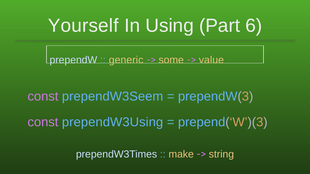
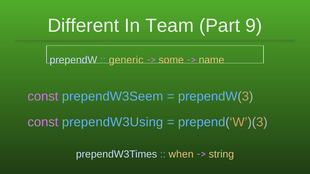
Yourself: Yourself -> Different (83, 26)
Using: Using -> Team (170, 26)
6: 6 -> 9 (254, 26)
value: value -> name (211, 60)
make: make -> when (181, 154)
